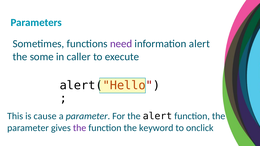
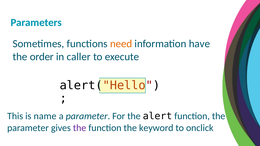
need colour: purple -> orange (121, 44)
information alert: alert -> have (199, 44)
some: some -> order (42, 57)
cause: cause -> name (45, 116)
